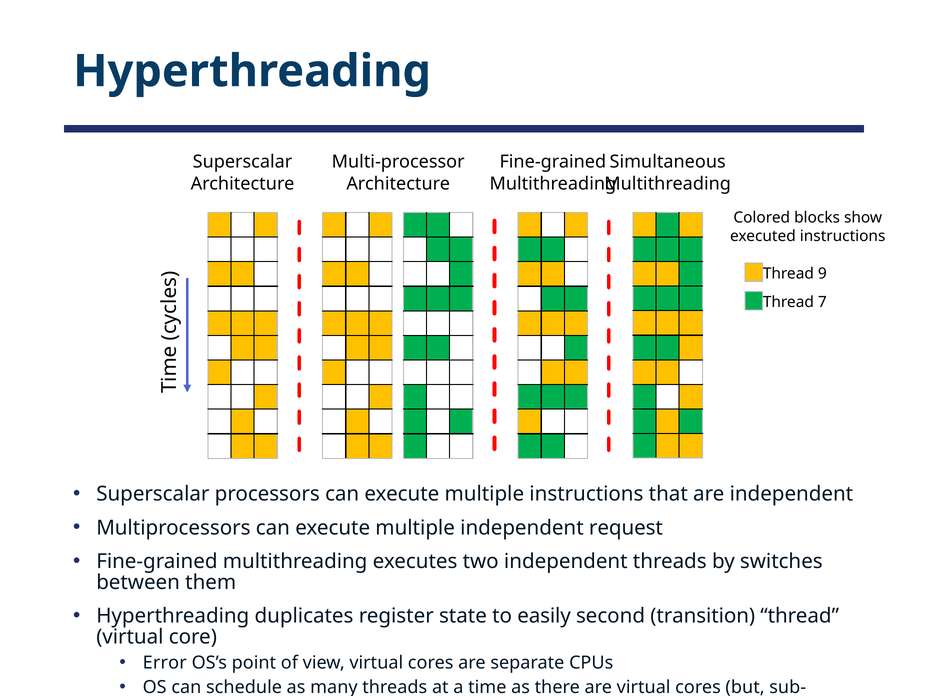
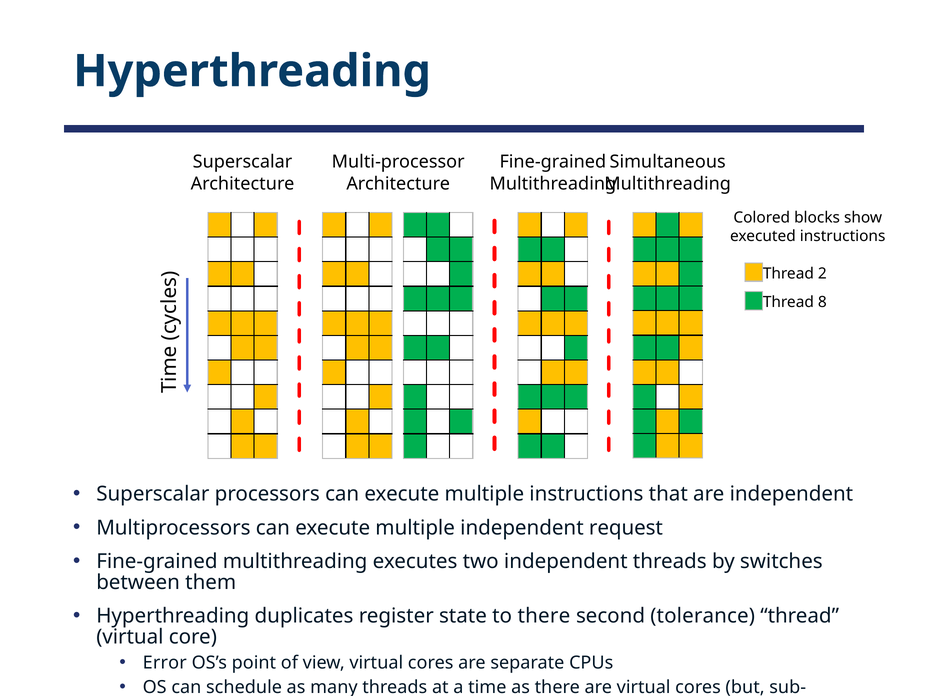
9: 9 -> 2 (822, 274)
7: 7 -> 8 (822, 302)
to easily: easily -> there (544, 616)
transition: transition -> tolerance (703, 616)
